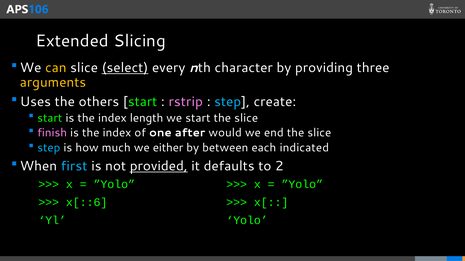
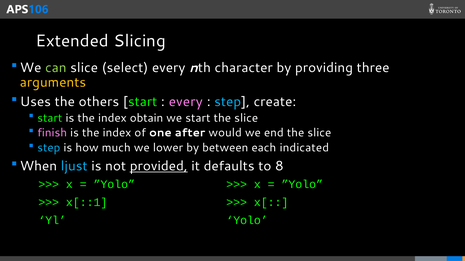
can colour: yellow -> light green (56, 68)
select underline: present -> none (125, 68)
rstrip: rstrip -> every (186, 102)
length: length -> obtain (147, 118)
either: either -> lower (168, 148)
first: first -> ljust (74, 166)
2: 2 -> 8 (279, 166)
x[::6: x[::6 -> x[::1 (87, 203)
